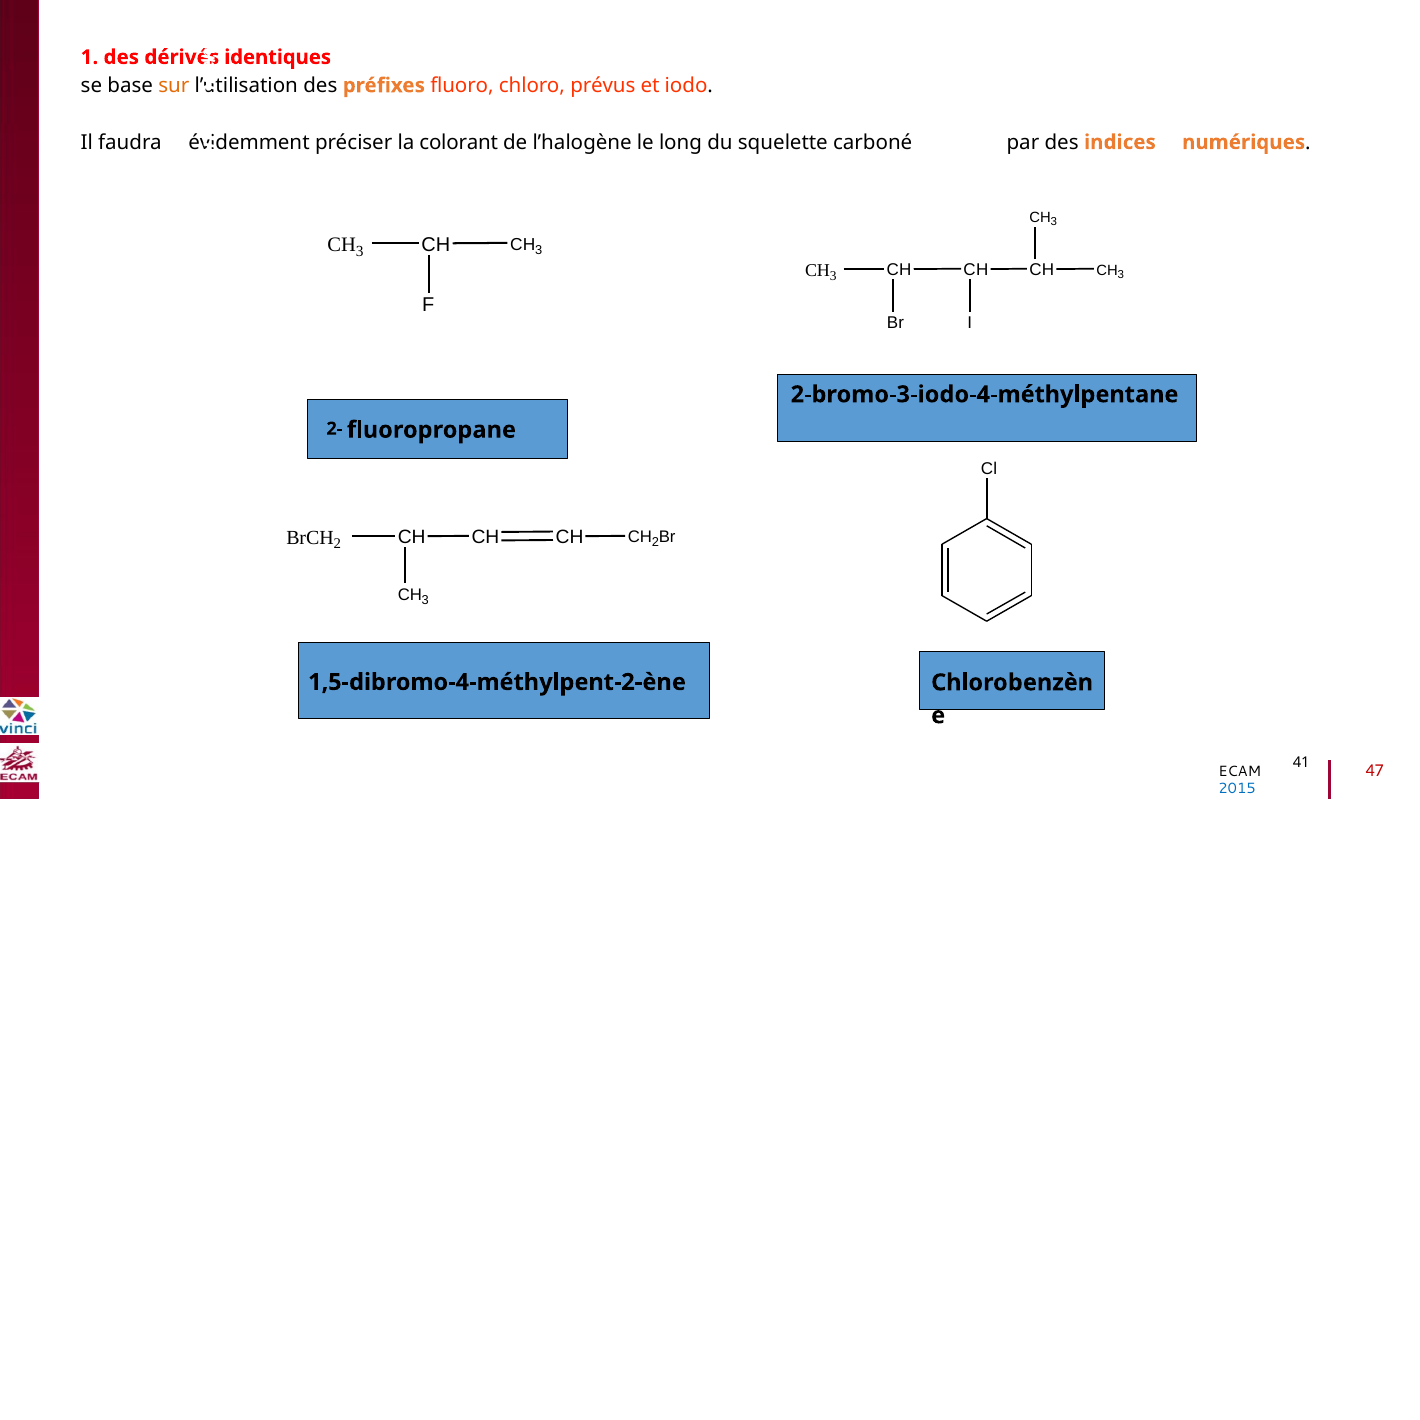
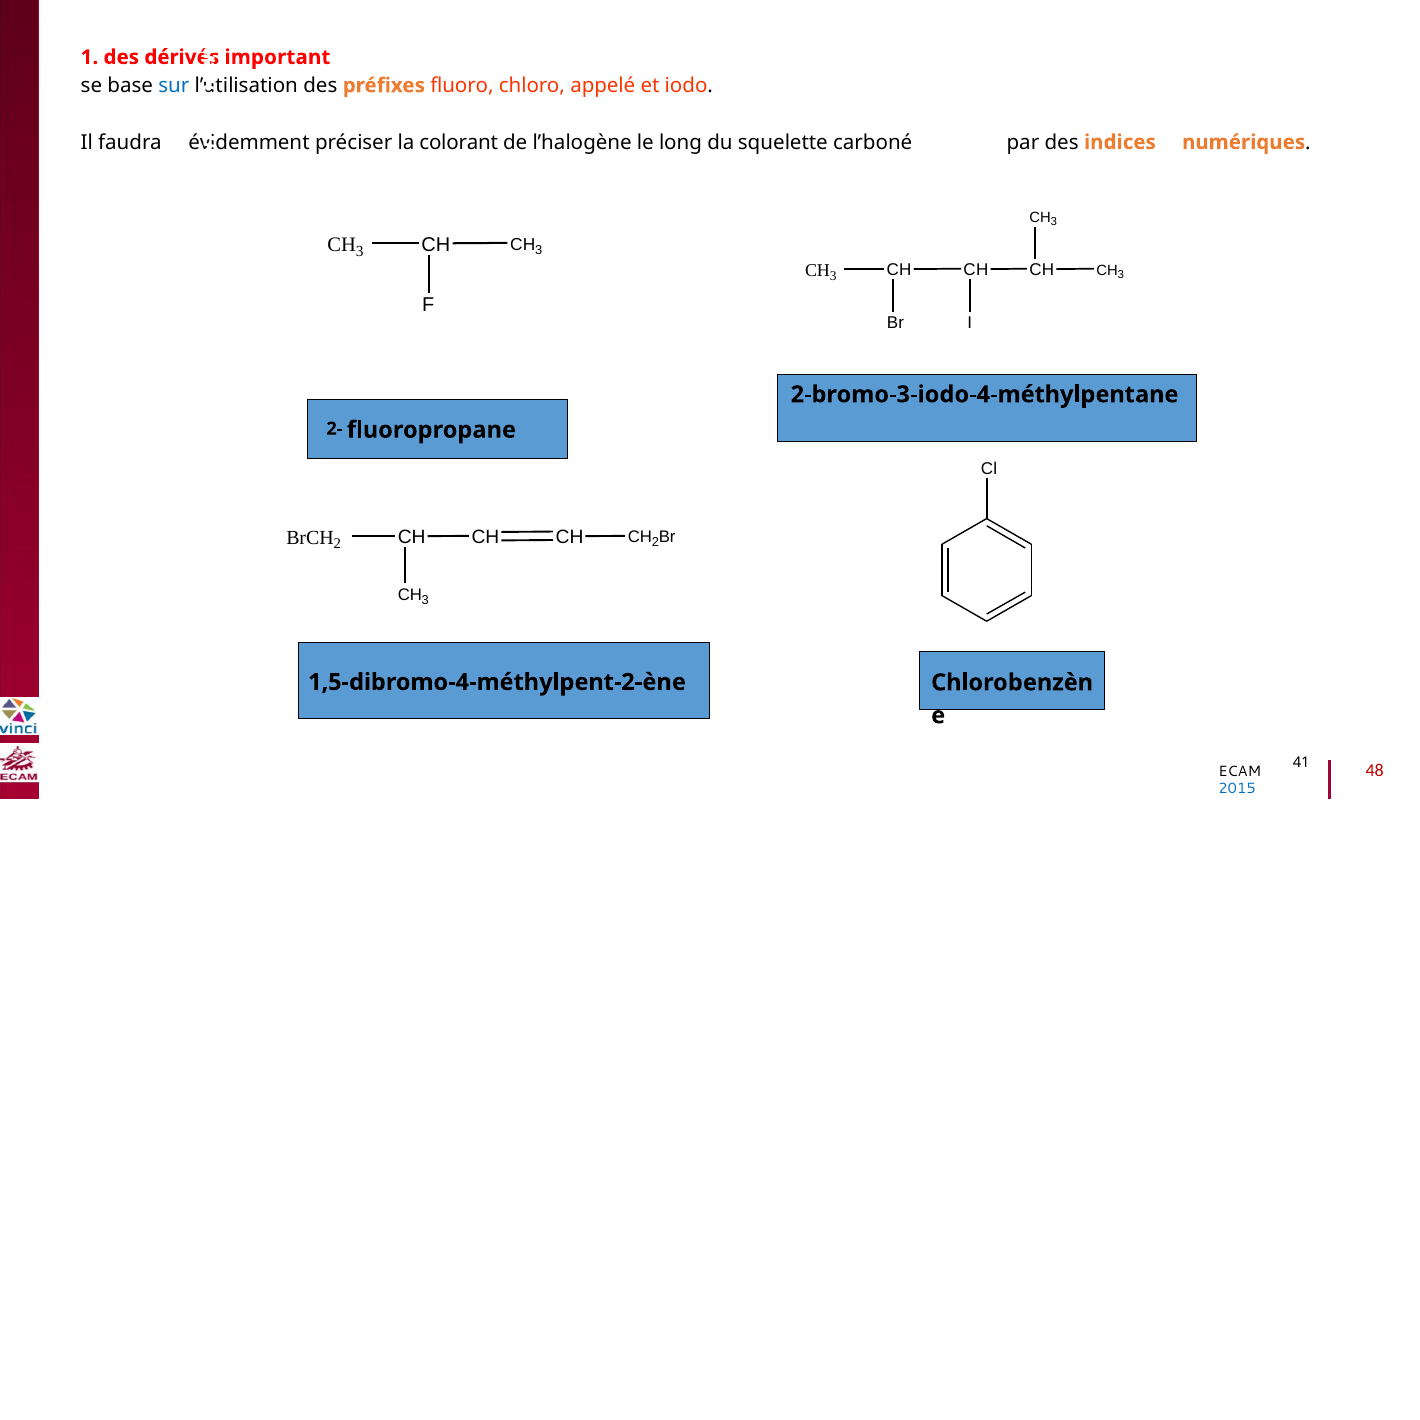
identiques: identiques -> important (277, 57)
sur colour: orange -> blue (174, 85)
prévus: prévus -> appelé (603, 85)
47: 47 -> 48 (1375, 771)
